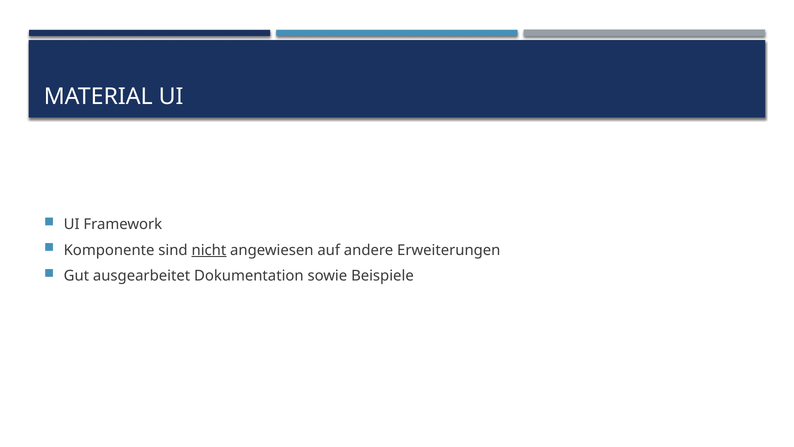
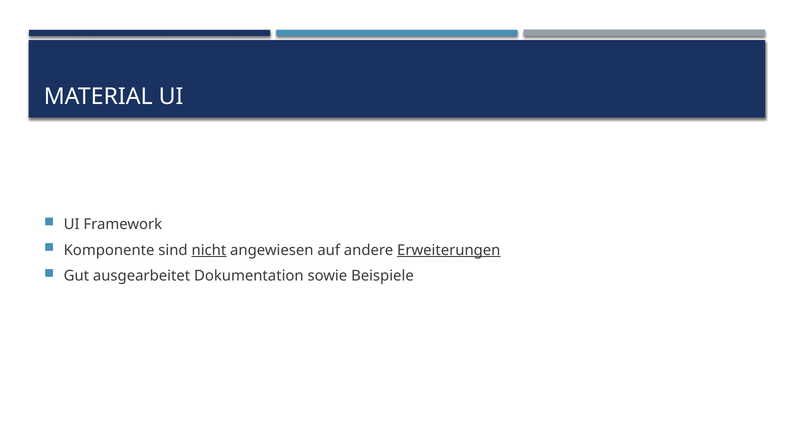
Erweiterungen underline: none -> present (449, 250)
